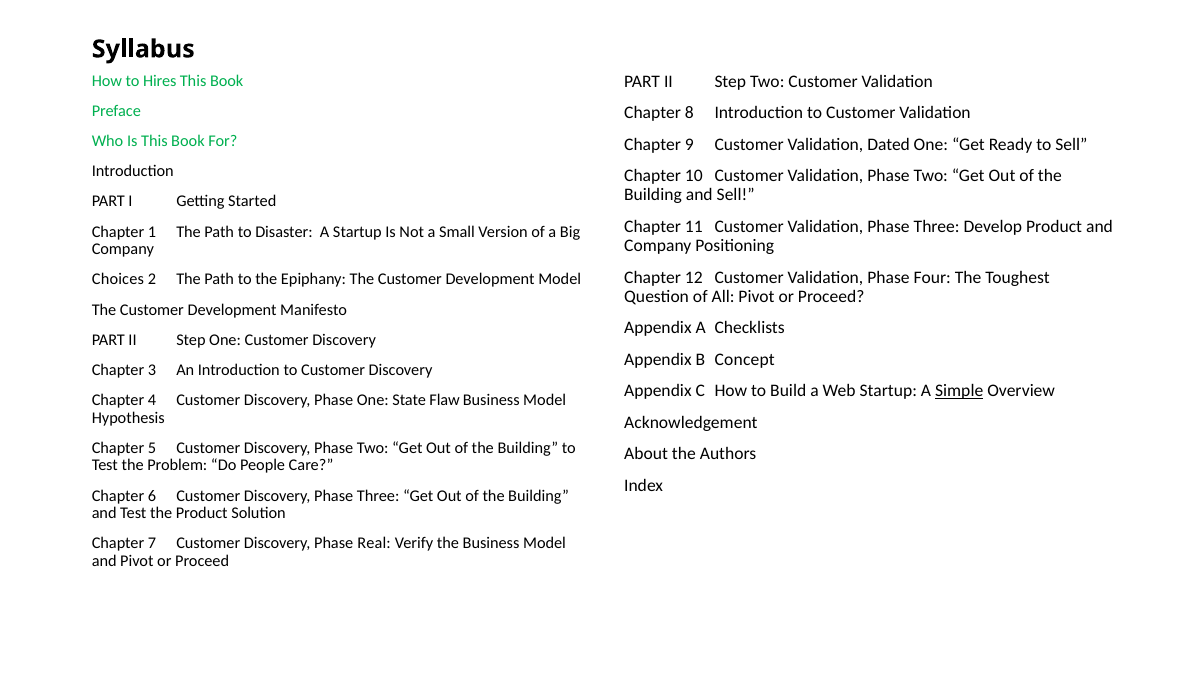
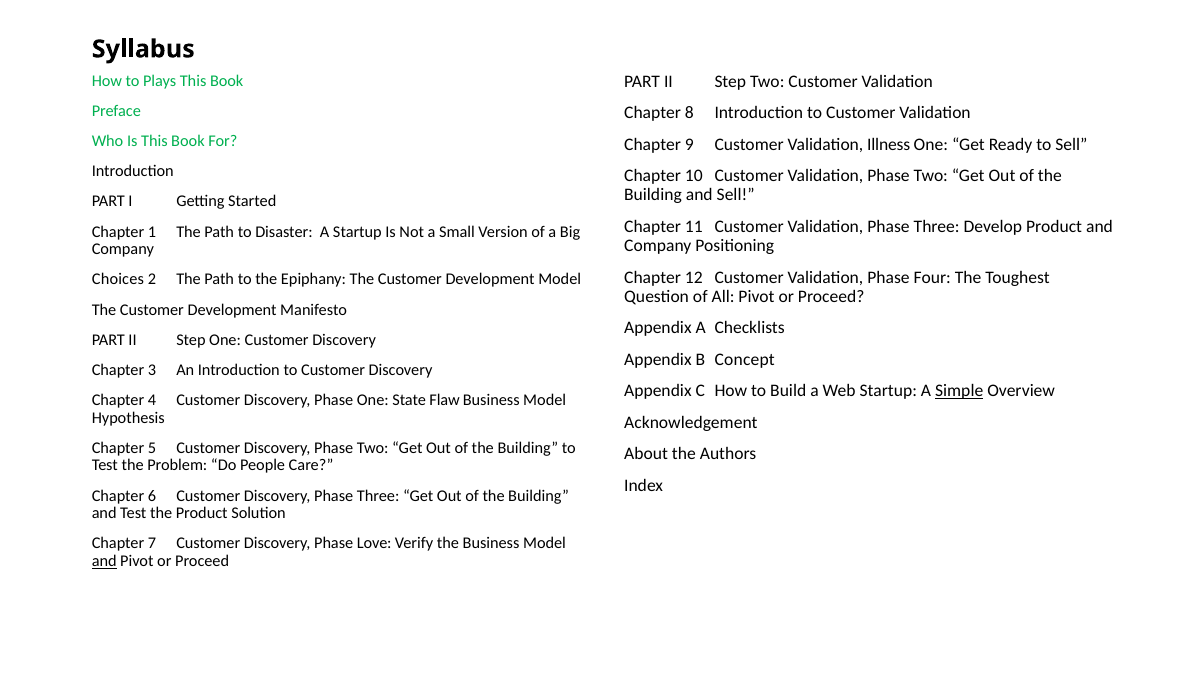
Hires: Hires -> Plays (160, 81)
Dated: Dated -> Illness (889, 145)
Real: Real -> Love (374, 544)
and underline: none -> present (104, 561)
